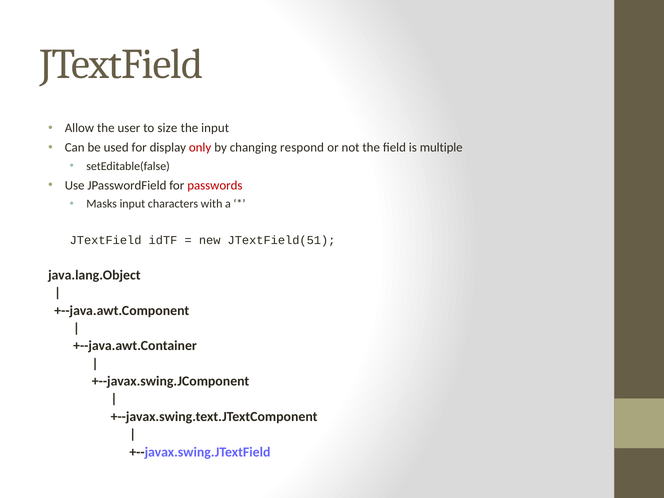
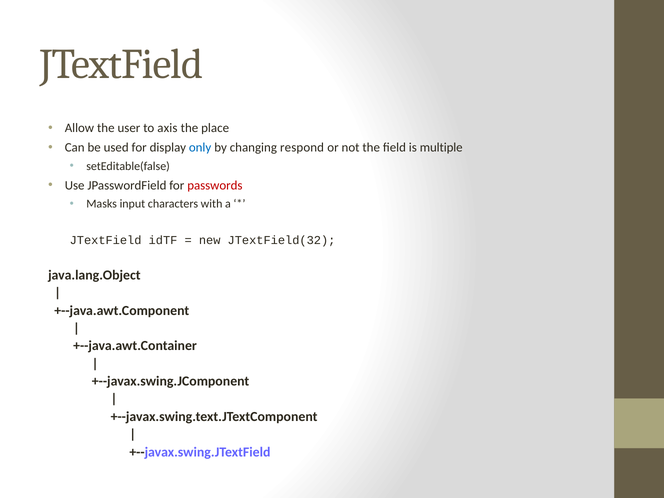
size: size -> axis (167, 128)
the input: input -> place (215, 128)
only colour: red -> blue (200, 148)
JTextField(51: JTextField(51 -> JTextField(32 (282, 240)
